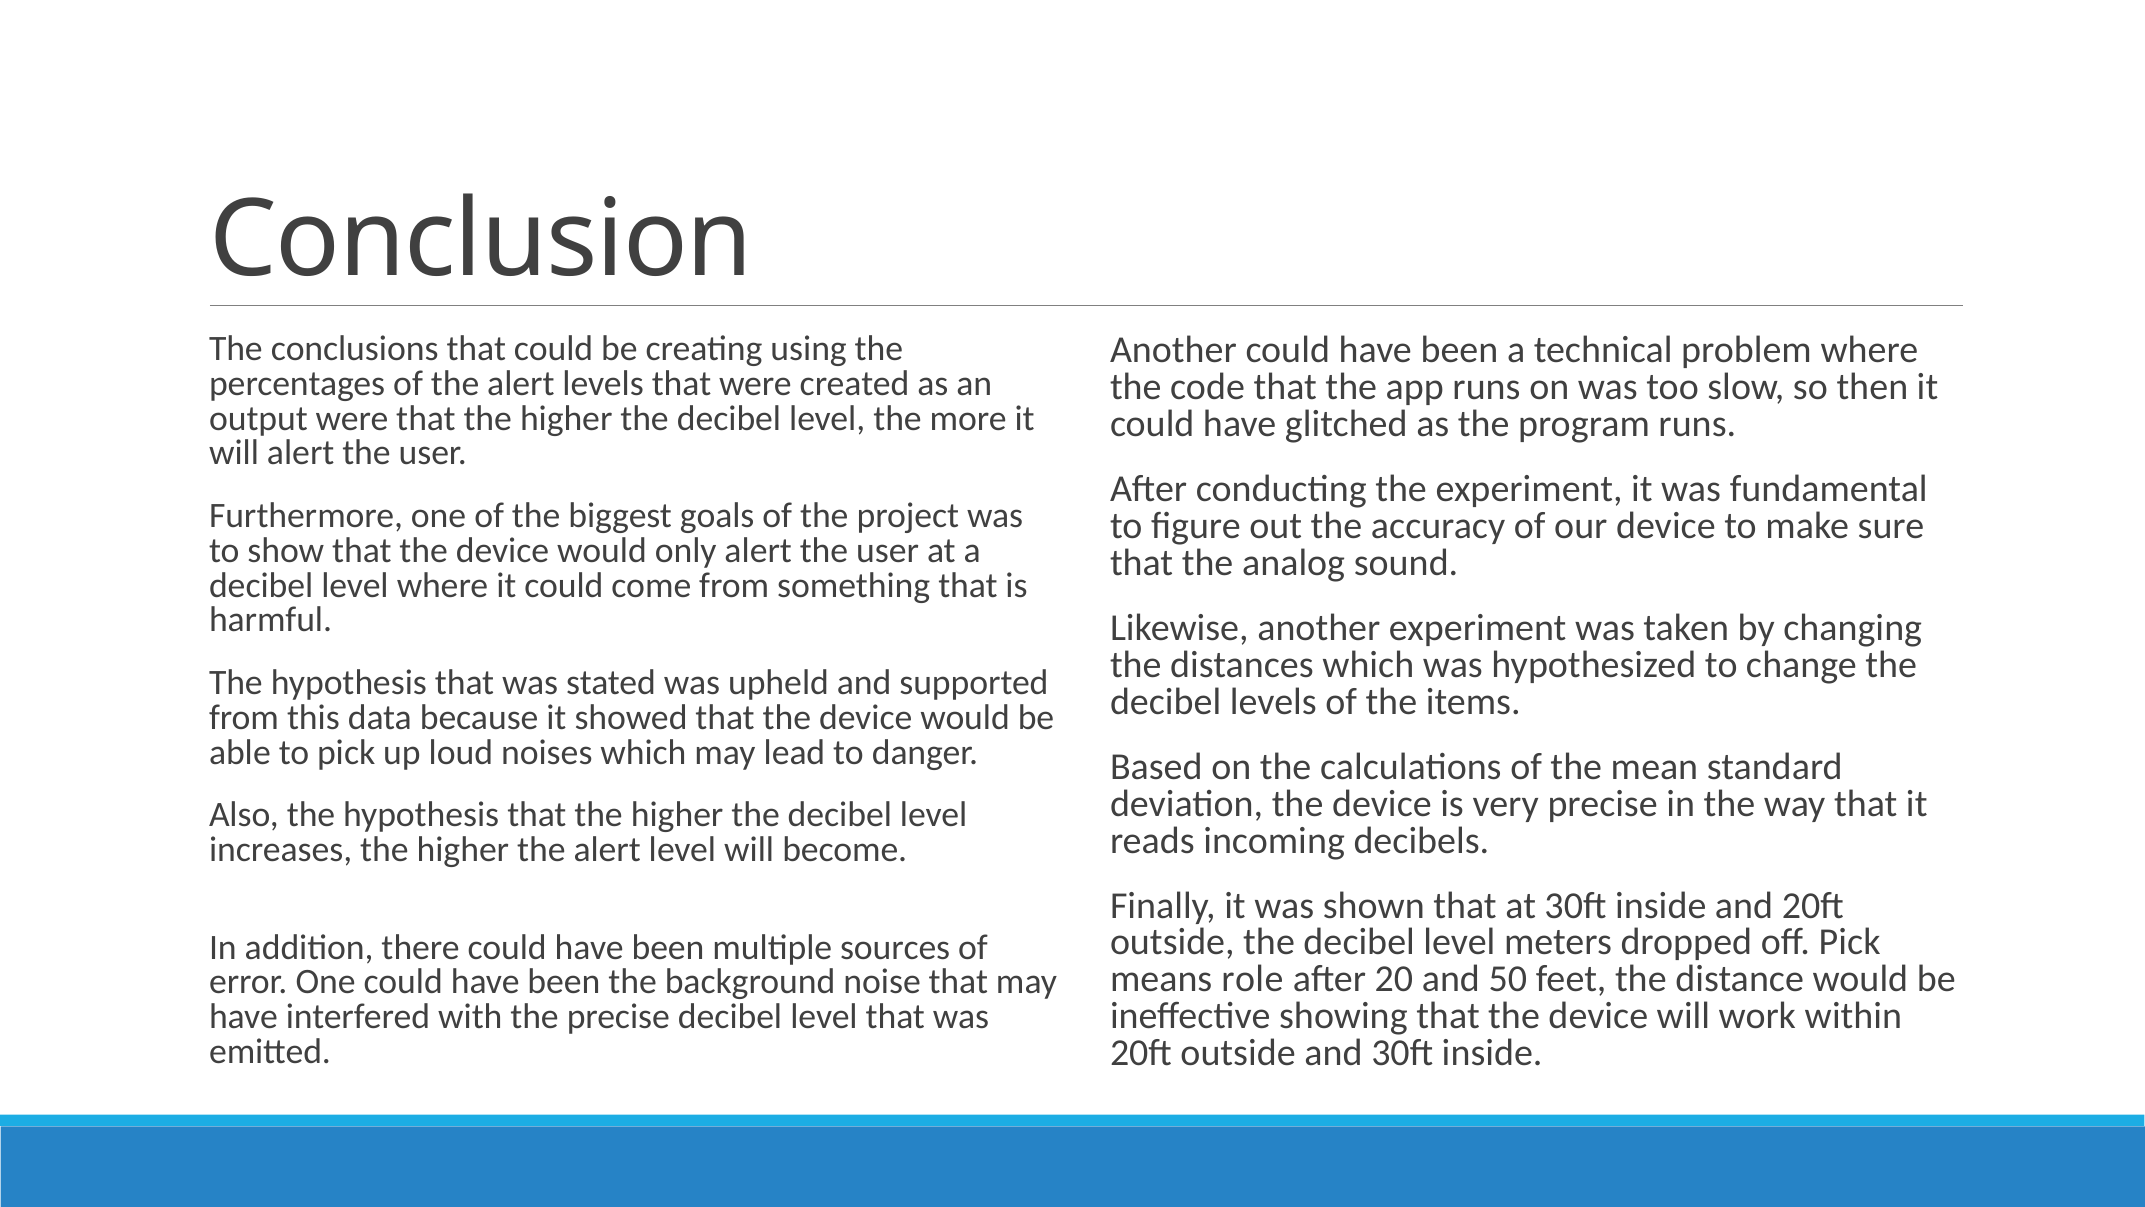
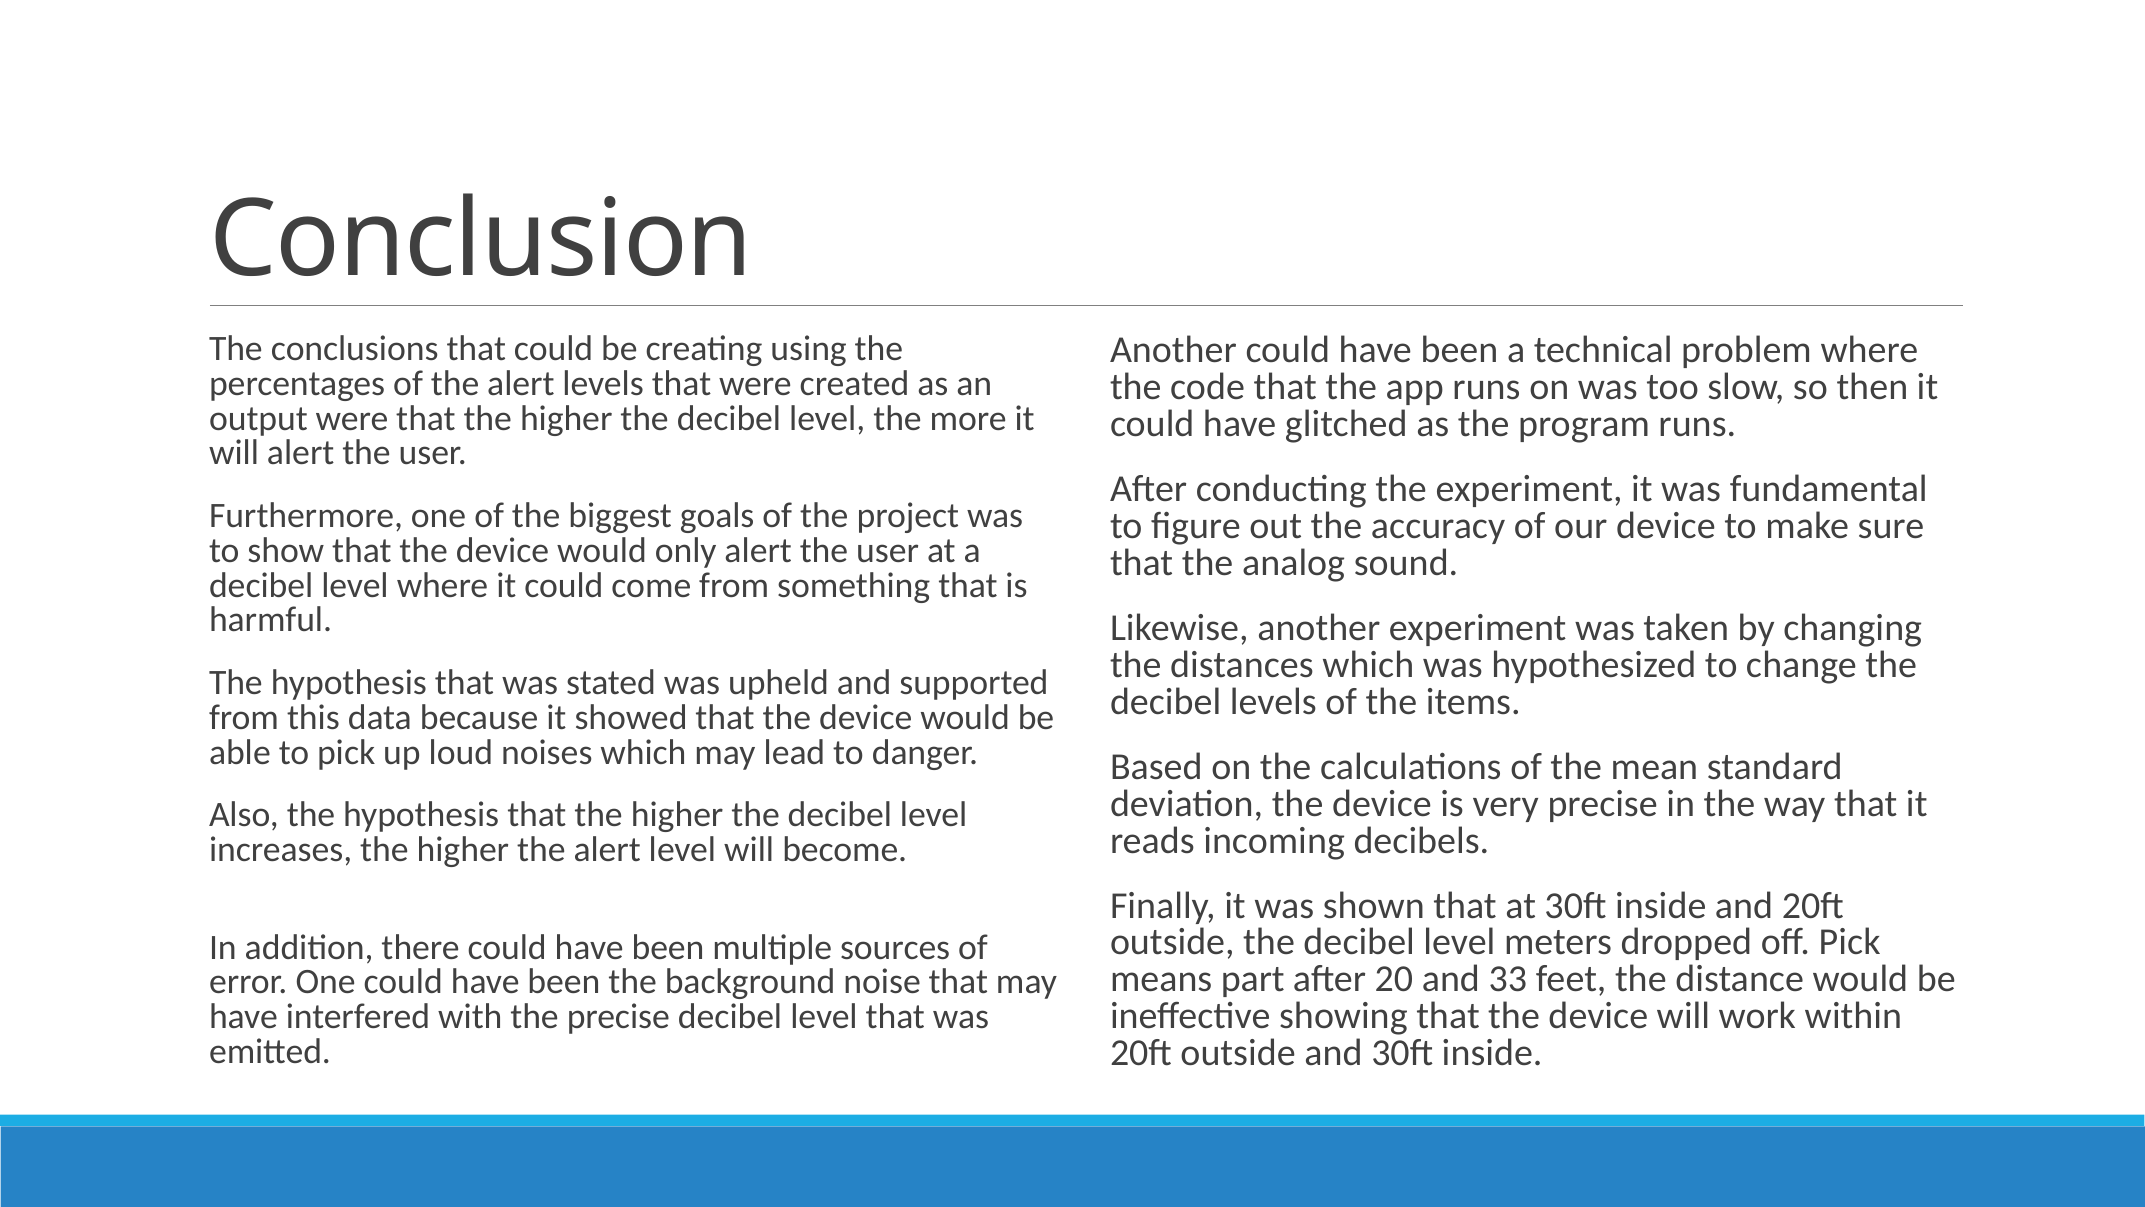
role: role -> part (1253, 979)
50: 50 -> 33 (1508, 979)
